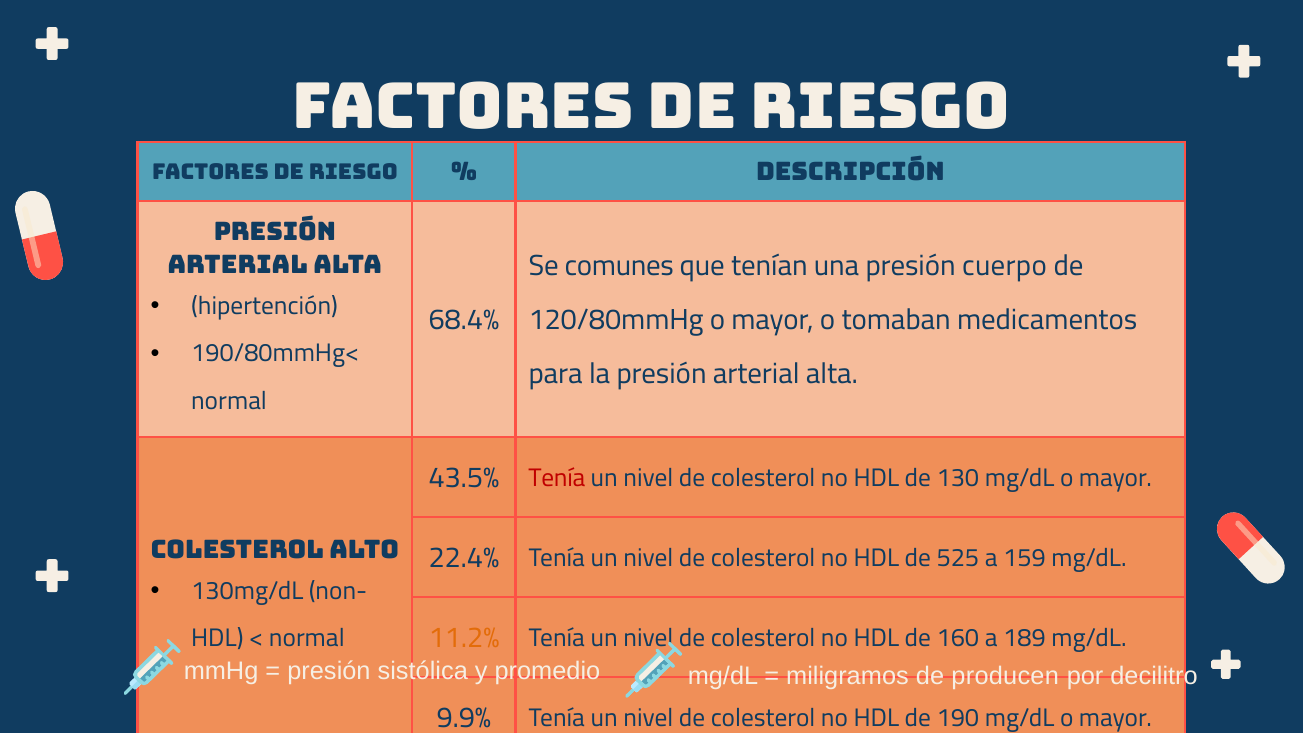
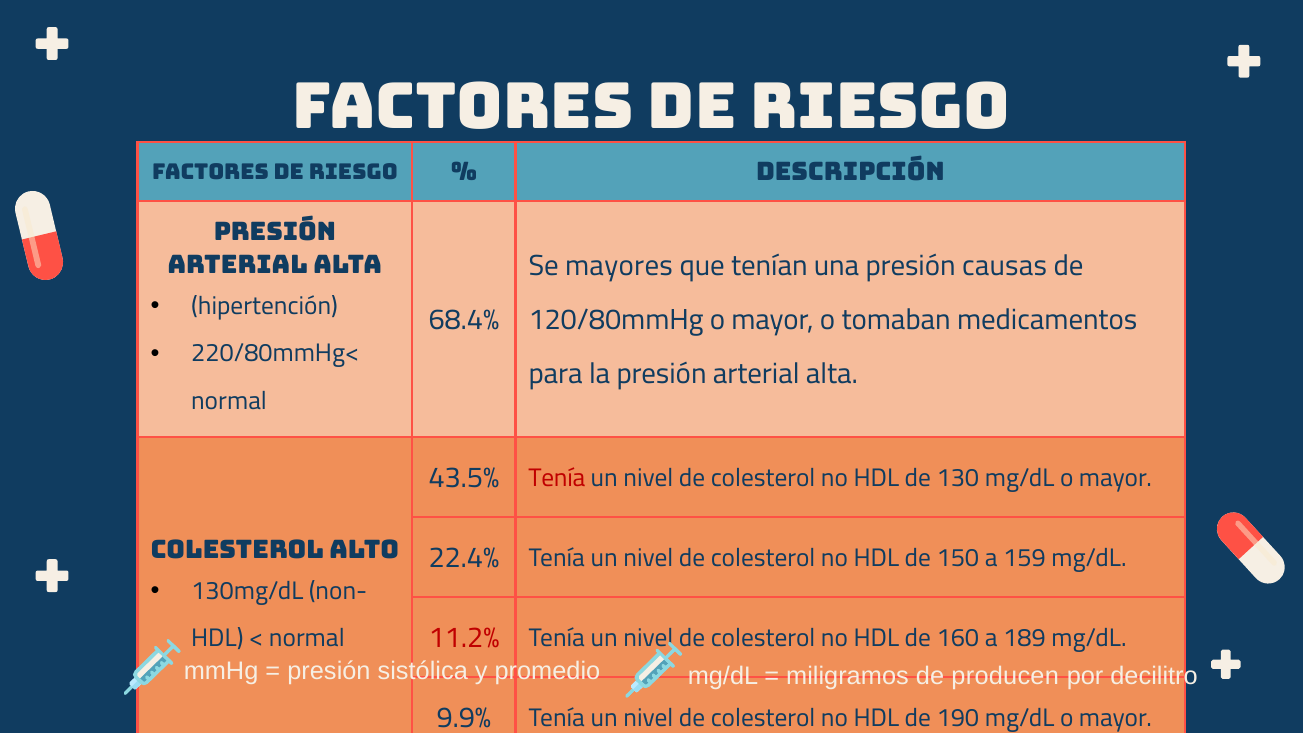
comunes: comunes -> mayores (619, 266)
cuerpo: cuerpo -> causas (1005, 266)
190/80mmHg<: 190/80mmHg< -> 220/80mmHg< (275, 353)
525: 525 -> 150 (958, 558)
11.2% colour: orange -> red (464, 638)
